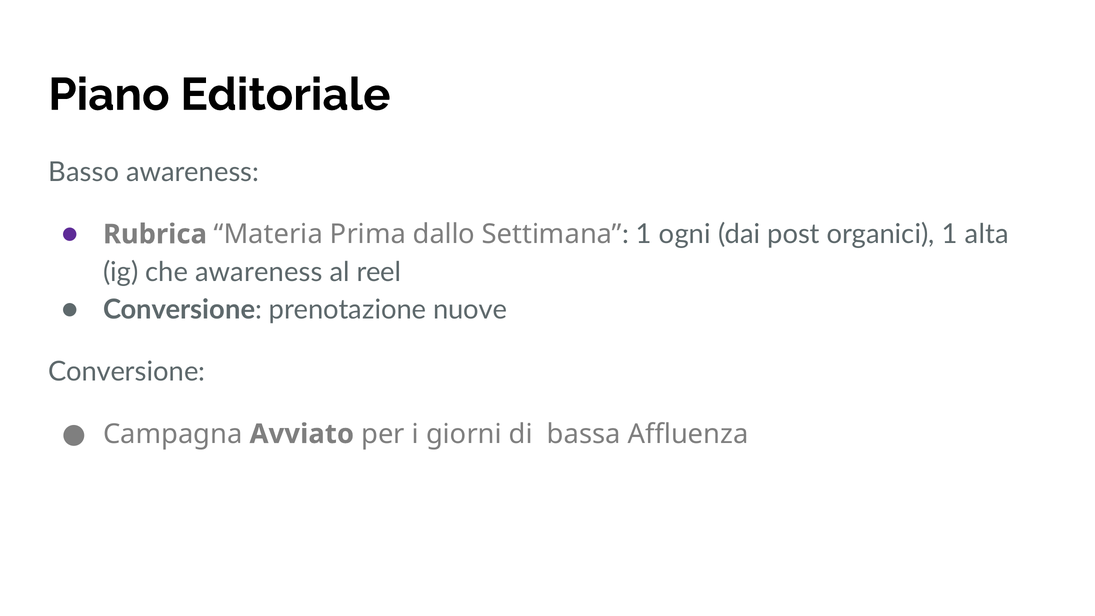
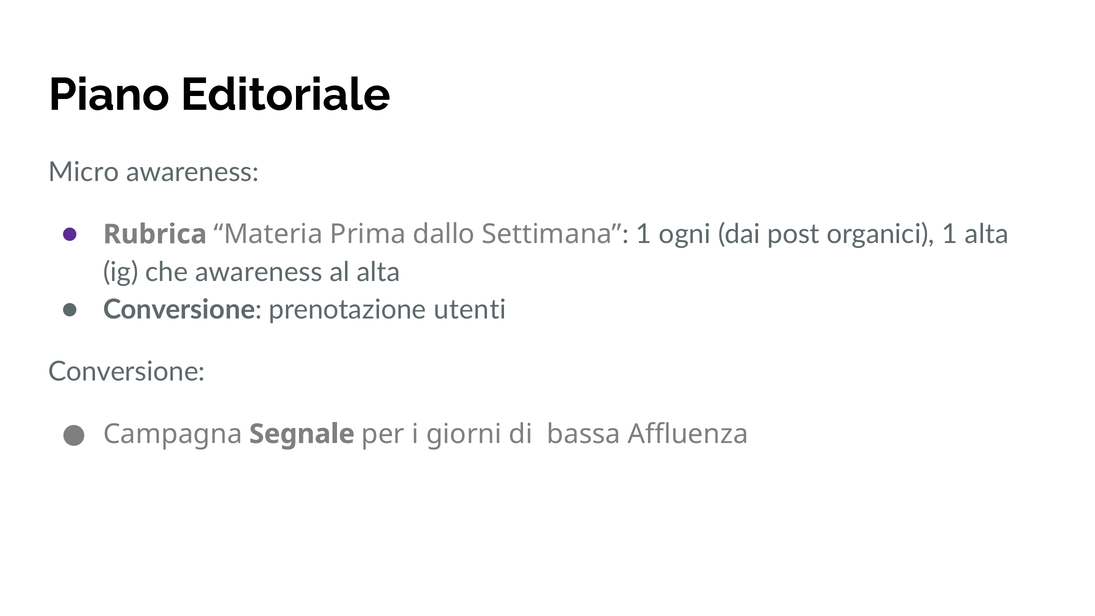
Basso: Basso -> Micro (84, 172)
al reel: reel -> alta (379, 272)
nuove: nuove -> utenti (470, 310)
Avviato: Avviato -> Segnale (302, 434)
